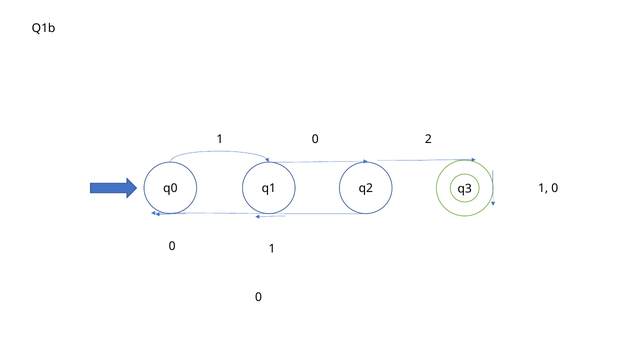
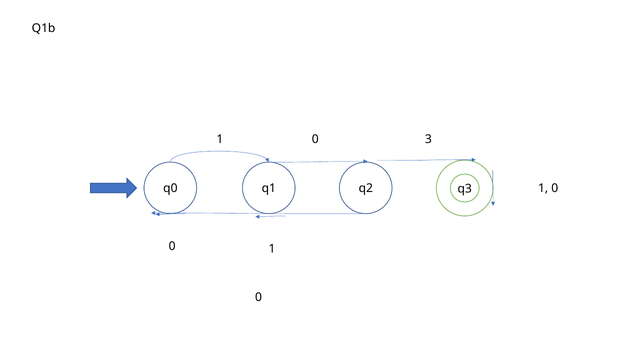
2: 2 -> 3 (428, 139)
